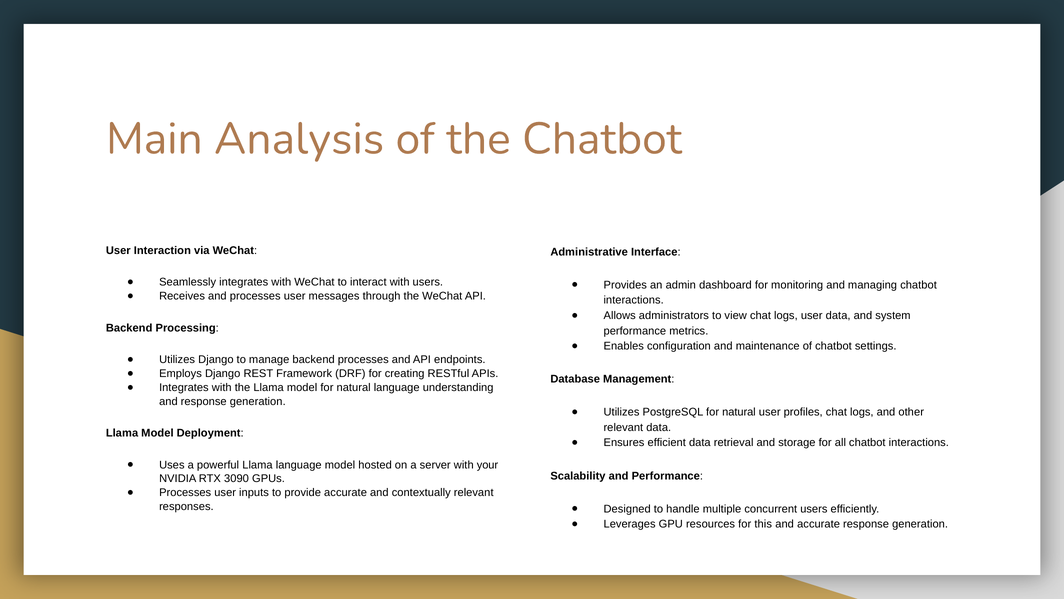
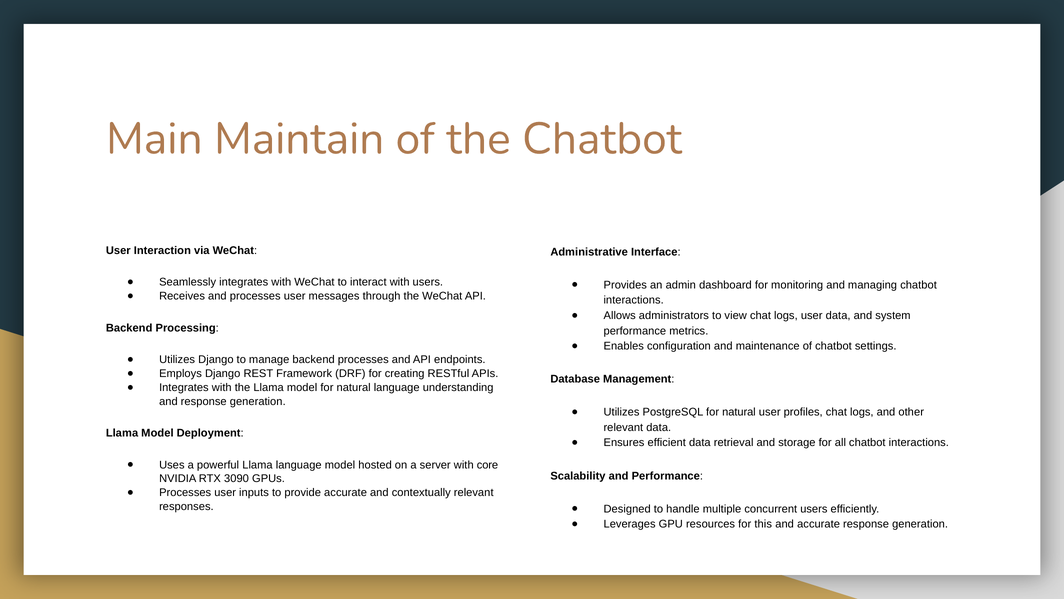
Analysis: Analysis -> Maintain (299, 139)
your: your -> core (487, 464)
